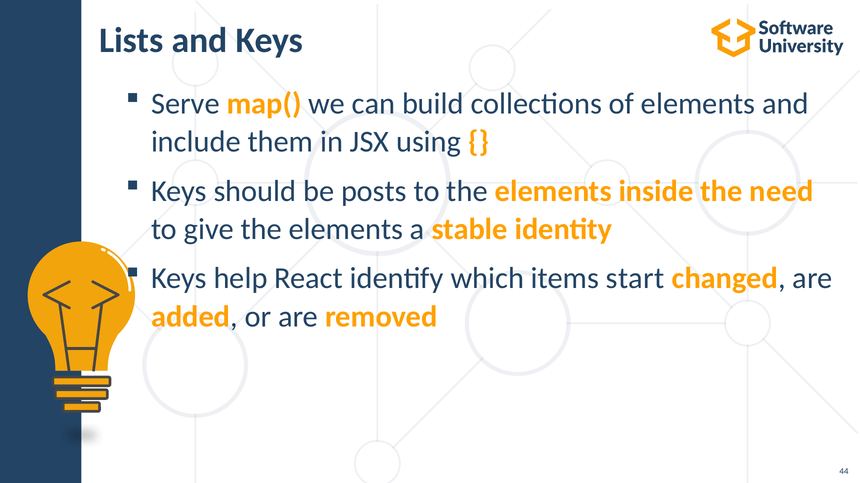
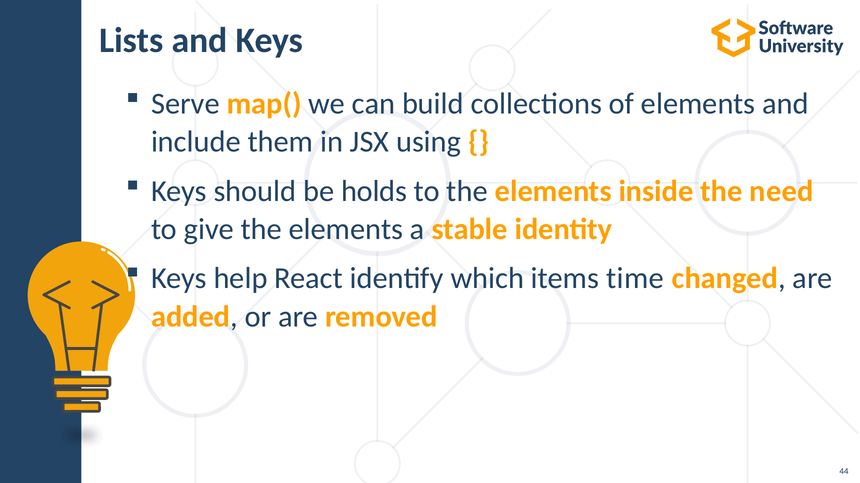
posts: posts -> holds (374, 191)
start: start -> time (635, 279)
